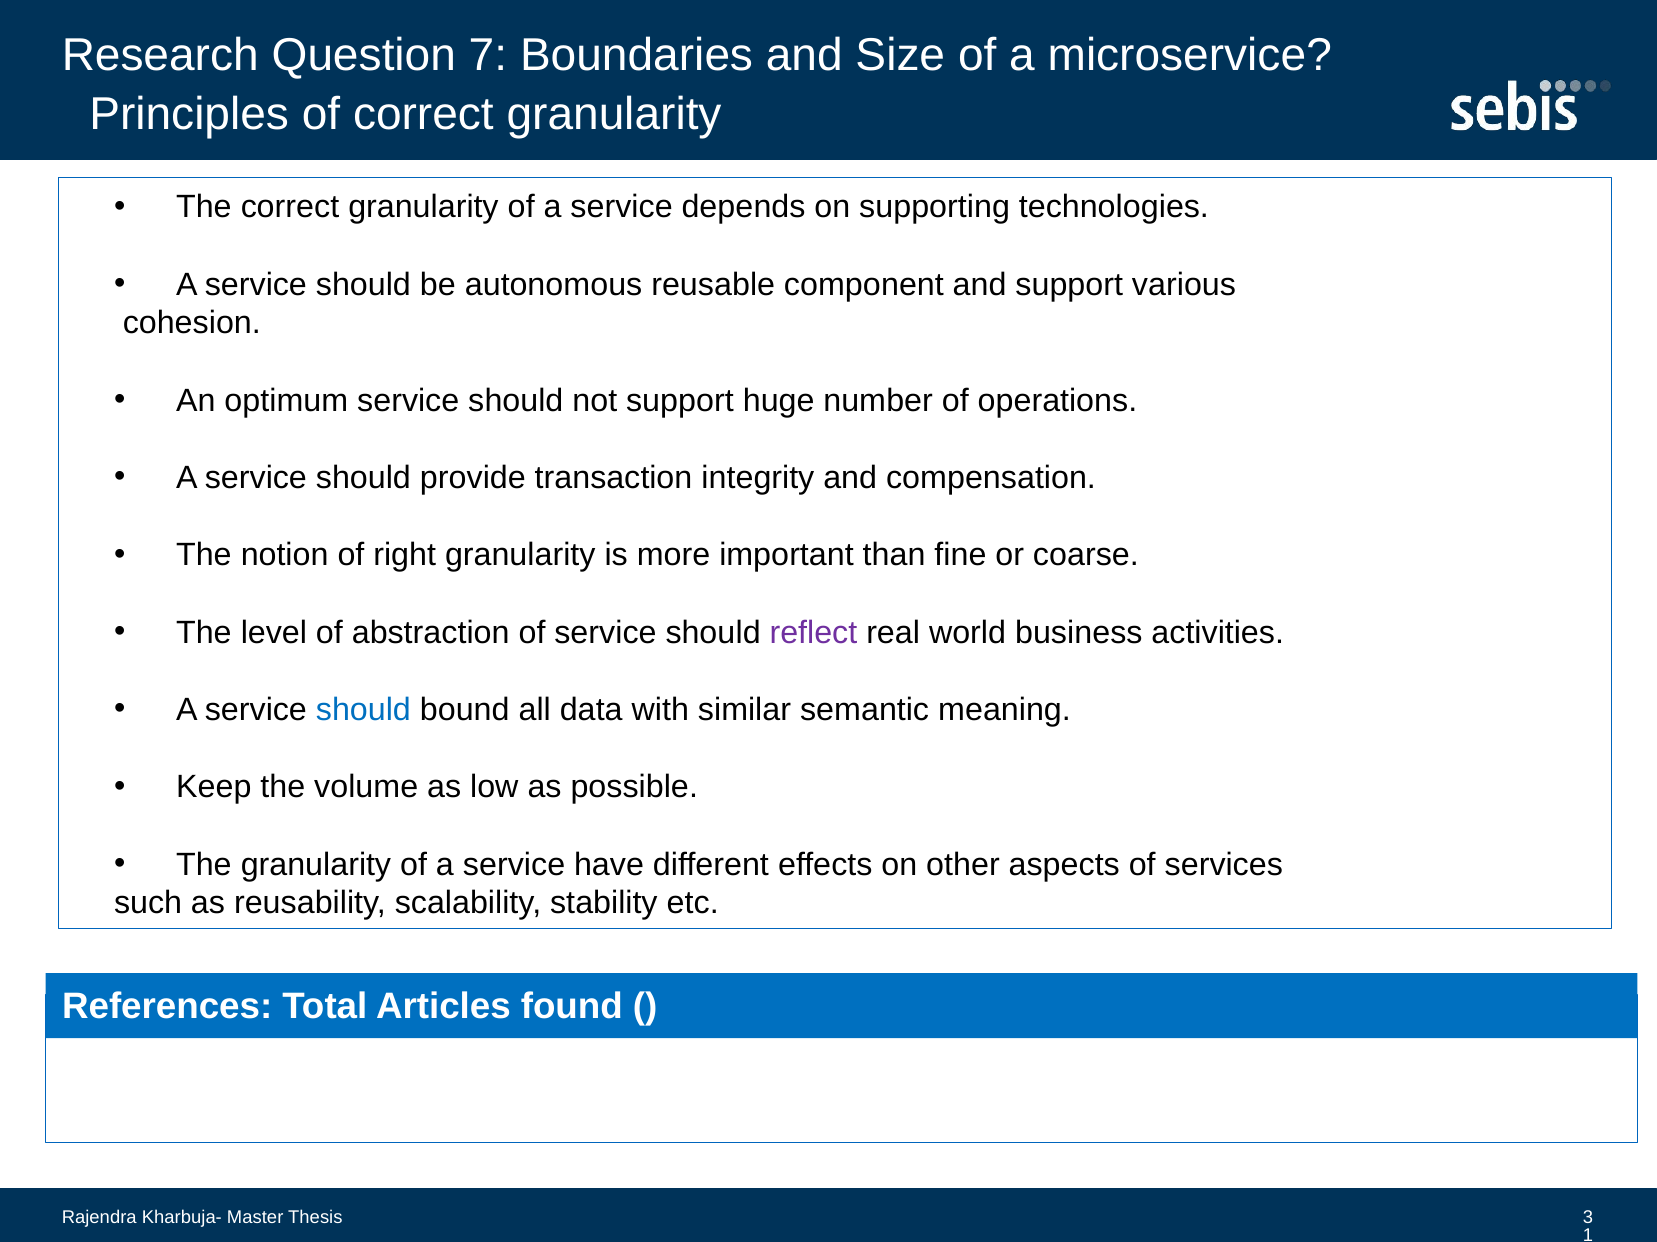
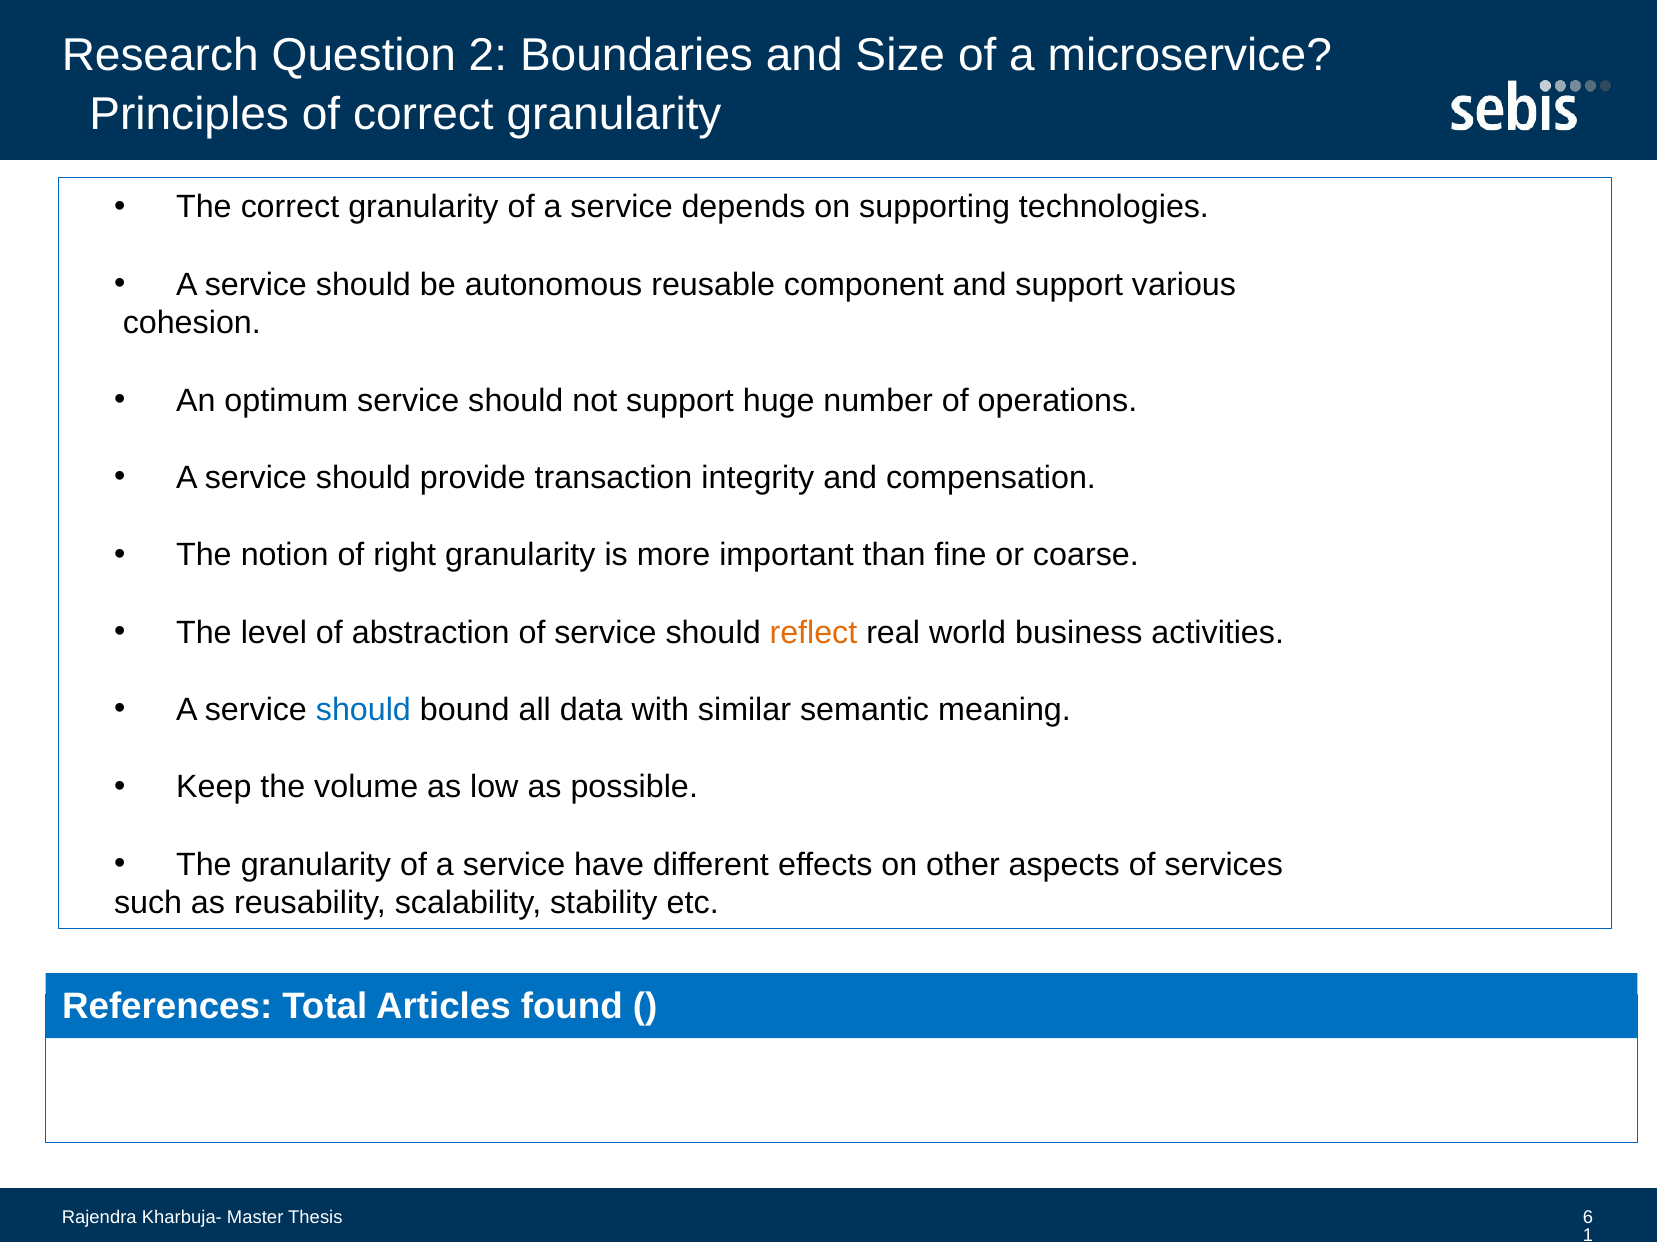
7: 7 -> 2 (488, 56)
reflect colour: purple -> orange (813, 633)
3: 3 -> 6 (1588, 1218)
